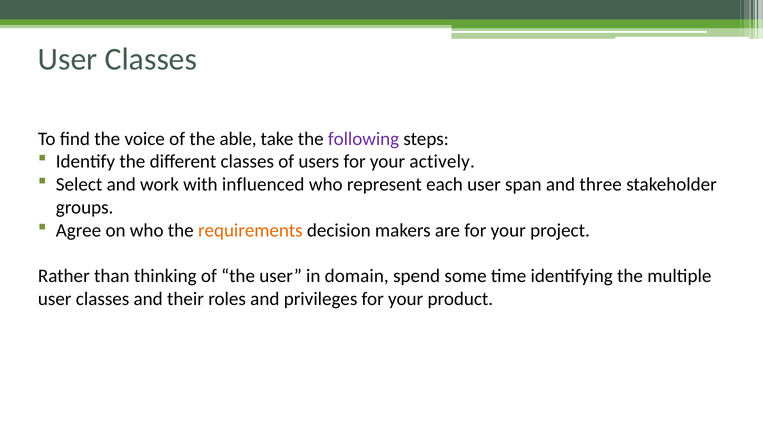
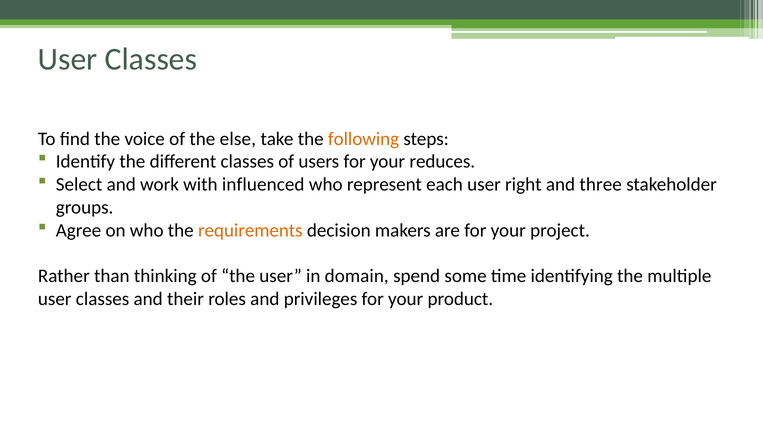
able: able -> else (238, 139)
following colour: purple -> orange (364, 139)
actively: actively -> reduces (442, 162)
span: span -> right (523, 185)
